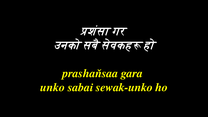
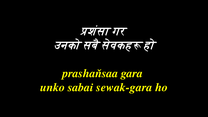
sewak-unko: sewak-unko -> sewak-gara (124, 87)
